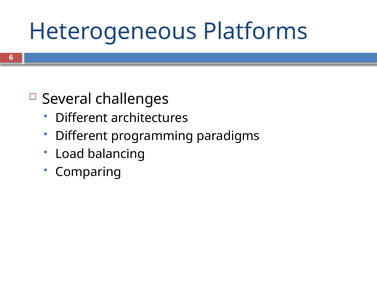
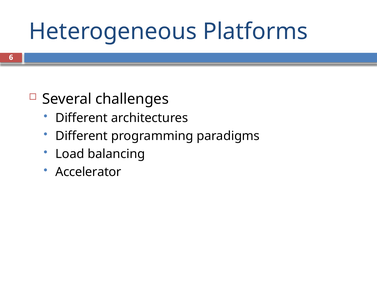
Comparing: Comparing -> Accelerator (88, 172)
